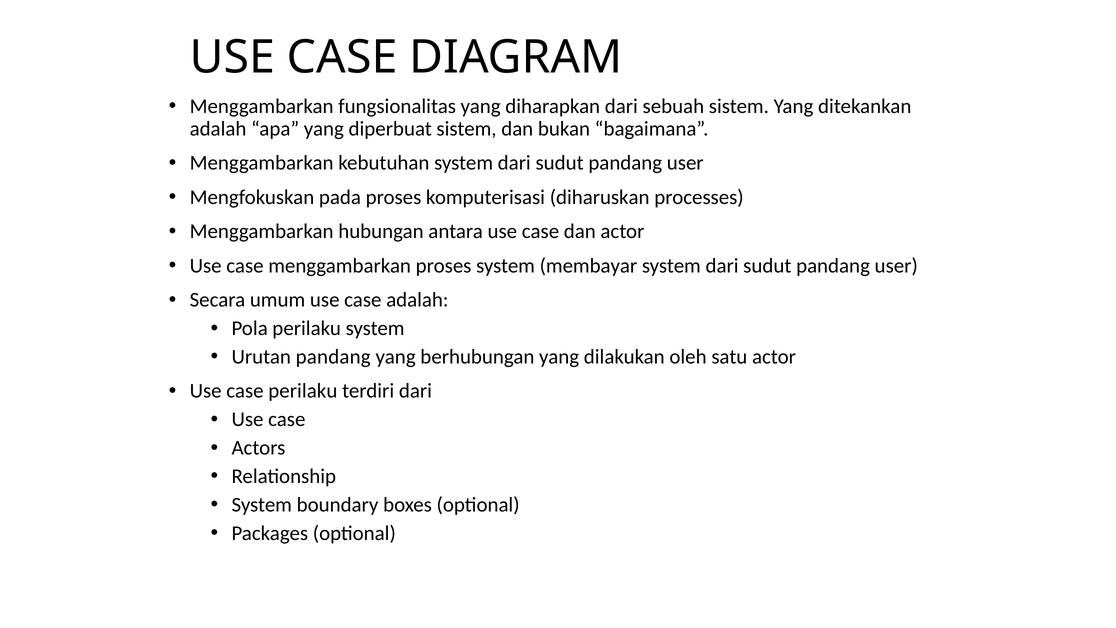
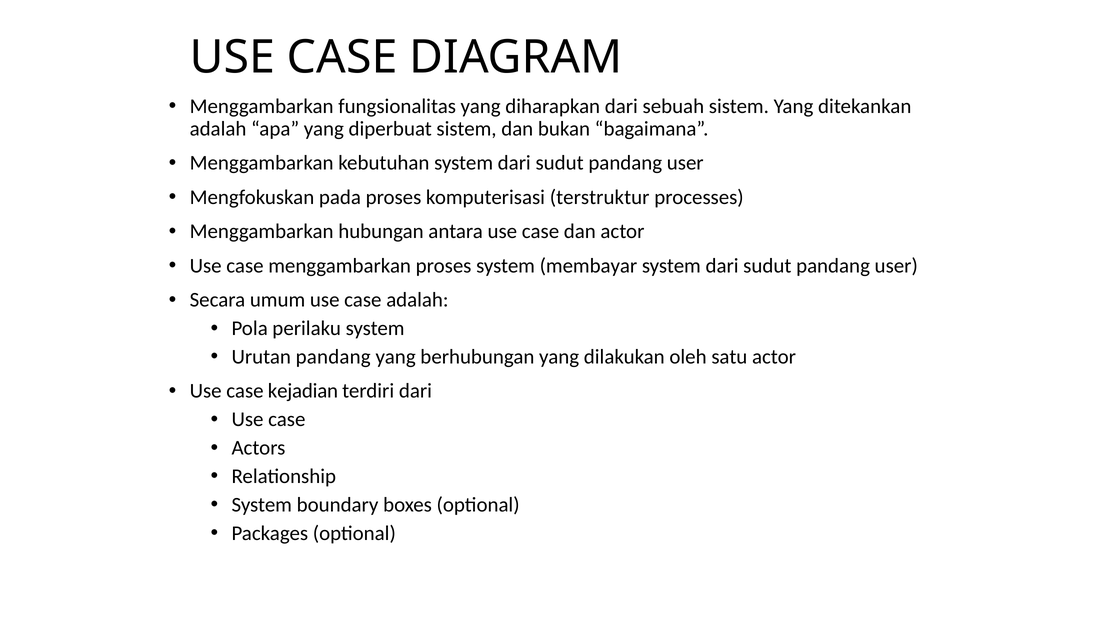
diharuskan: diharuskan -> terstruktur (600, 197)
case perilaku: perilaku -> kejadian (303, 391)
